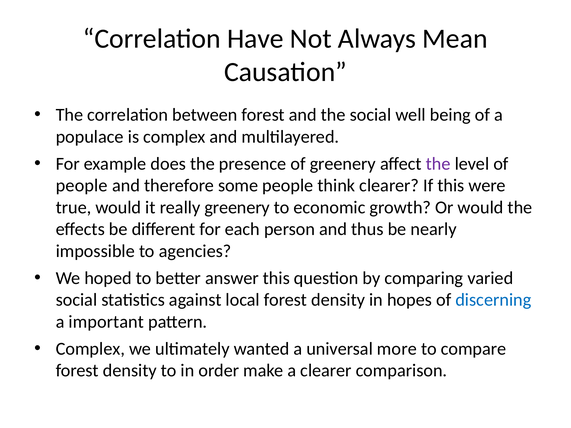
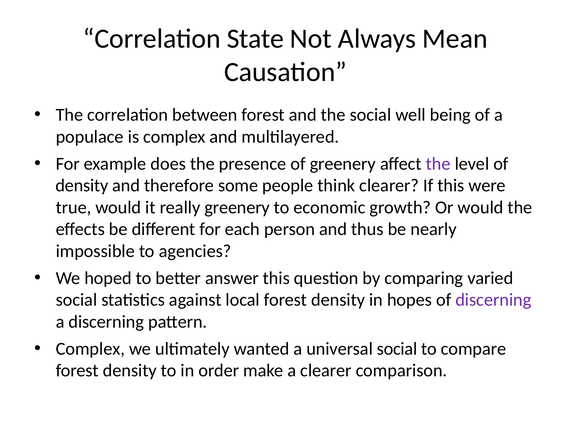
Have: Have -> State (255, 39)
people: people -> density (82, 186)
discerning colour: blue -> purple (493, 300)
a important: important -> discerning (106, 322)
universal more: more -> social (397, 349)
